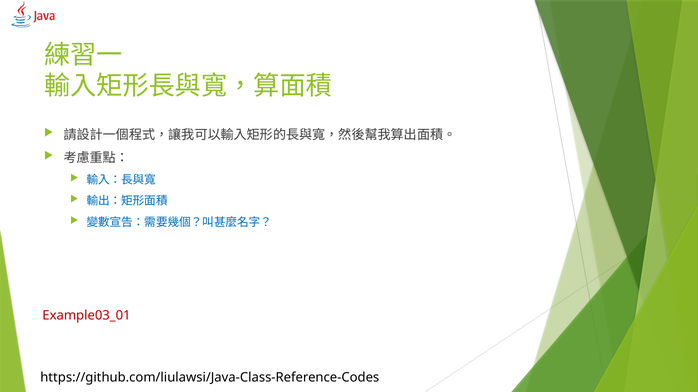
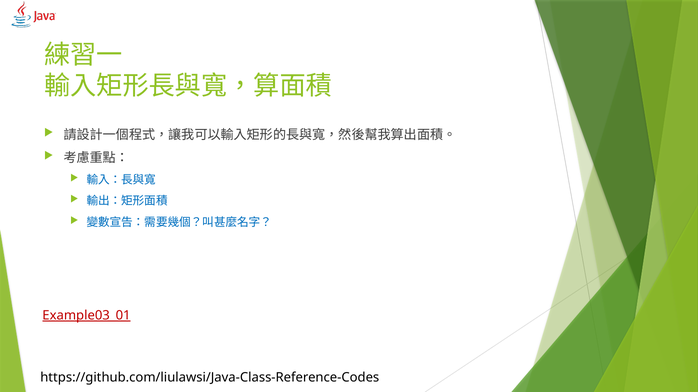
Example03_01 underline: none -> present (86, 316)
